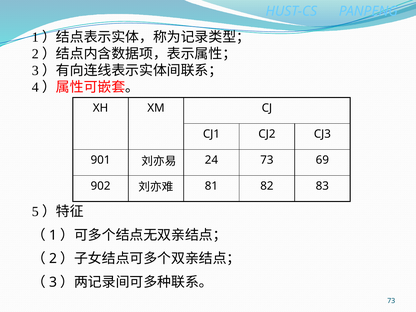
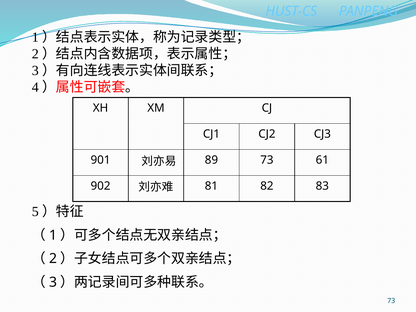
24: 24 -> 89 (211, 160)
69: 69 -> 61 (322, 160)
